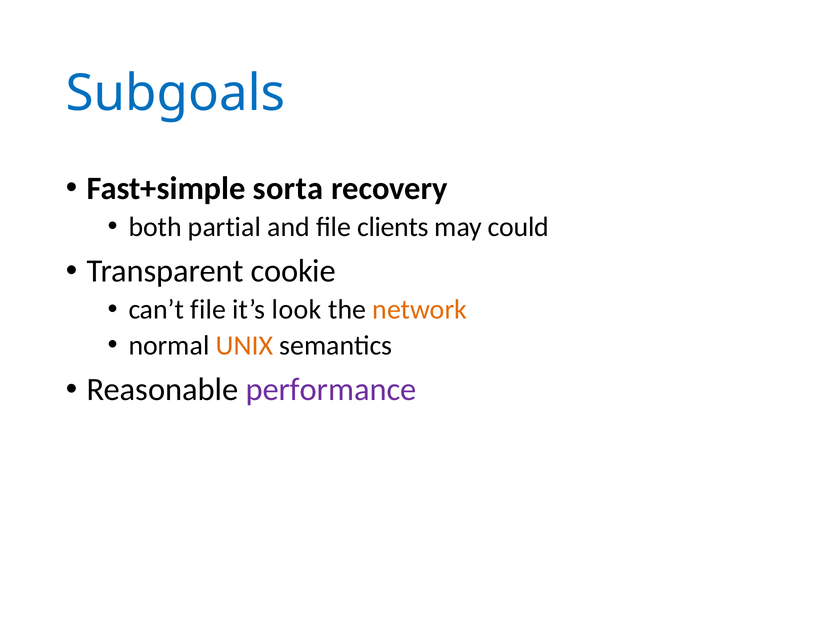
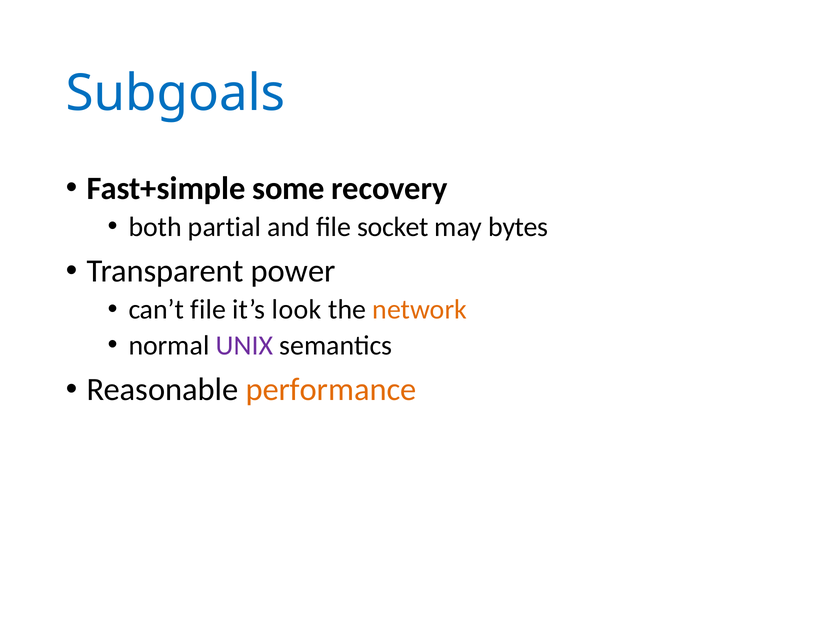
sorta: sorta -> some (289, 188)
clients: clients -> socket (393, 227)
could: could -> bytes (518, 227)
cookie: cookie -> power (293, 271)
UNIX colour: orange -> purple (244, 345)
performance colour: purple -> orange (331, 390)
